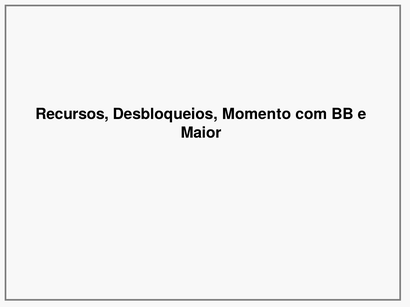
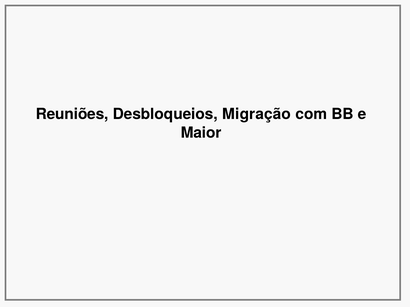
Recursos: Recursos -> Reuniões (72, 114)
Momento: Momento -> Migração (257, 114)
